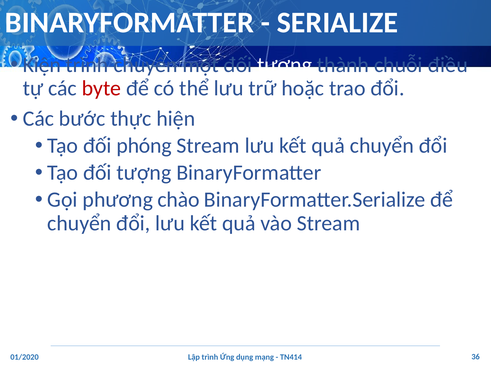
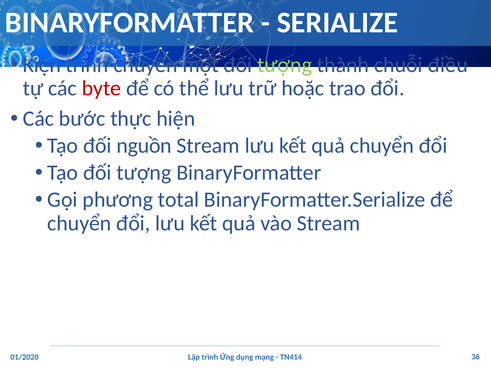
tượng colour: white -> light green (285, 65)
phóng: phóng -> nguồn (144, 146)
chào: chào -> total (178, 200)
